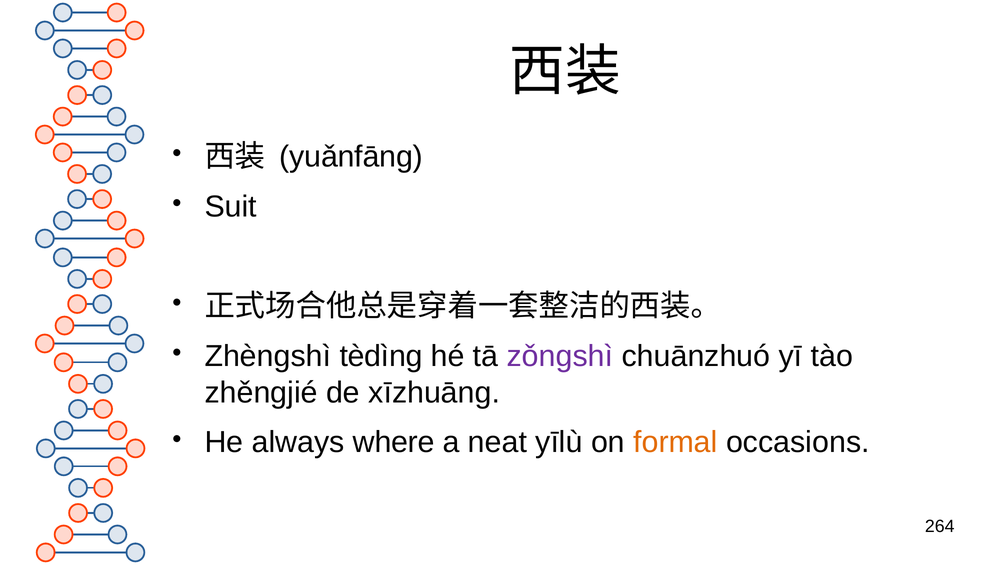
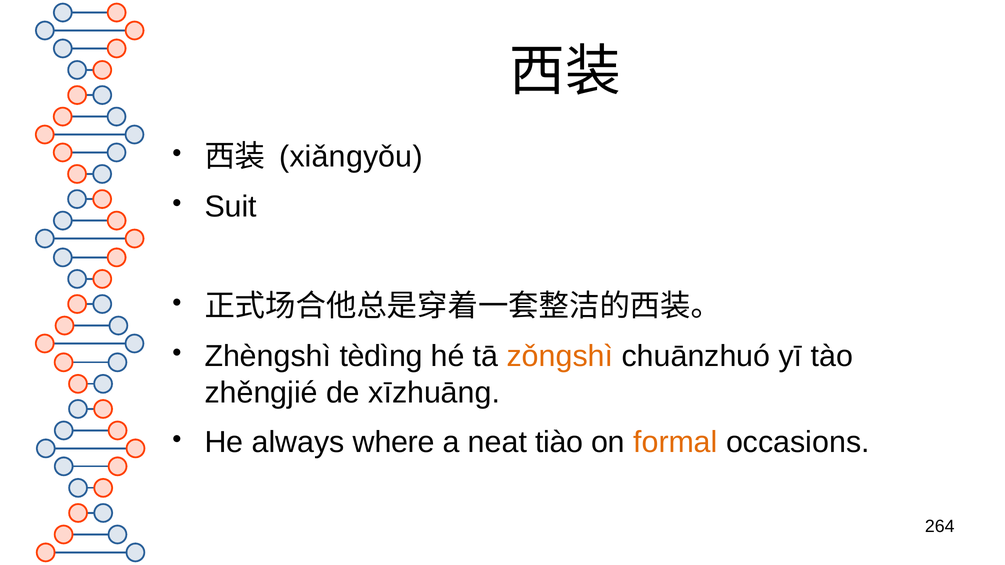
yuǎnfāng: yuǎnfāng -> xiǎngyǒu (351, 157)
zǒngshì colour: purple -> orange (560, 356)
yīlù: yīlù -> tiào (559, 443)
